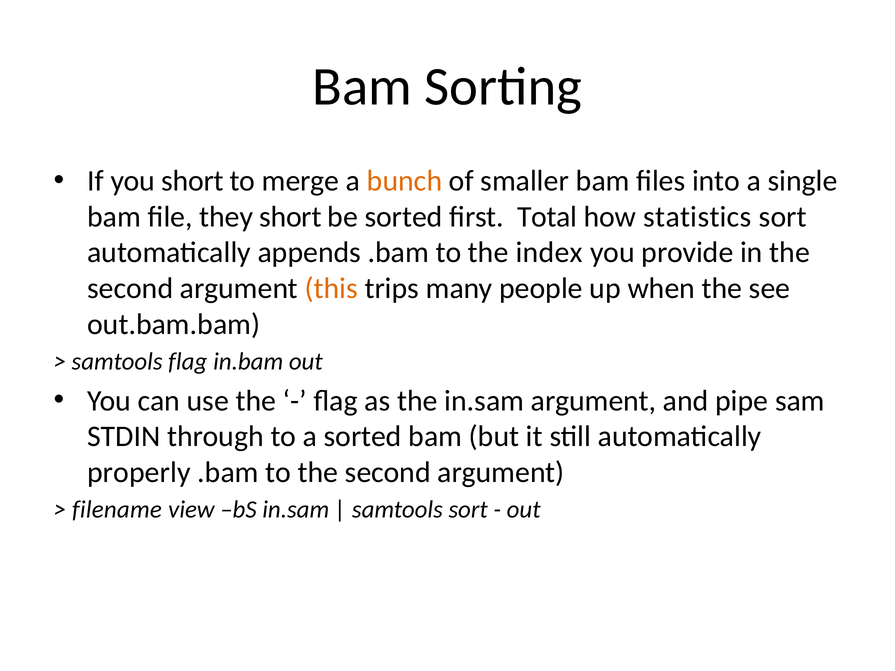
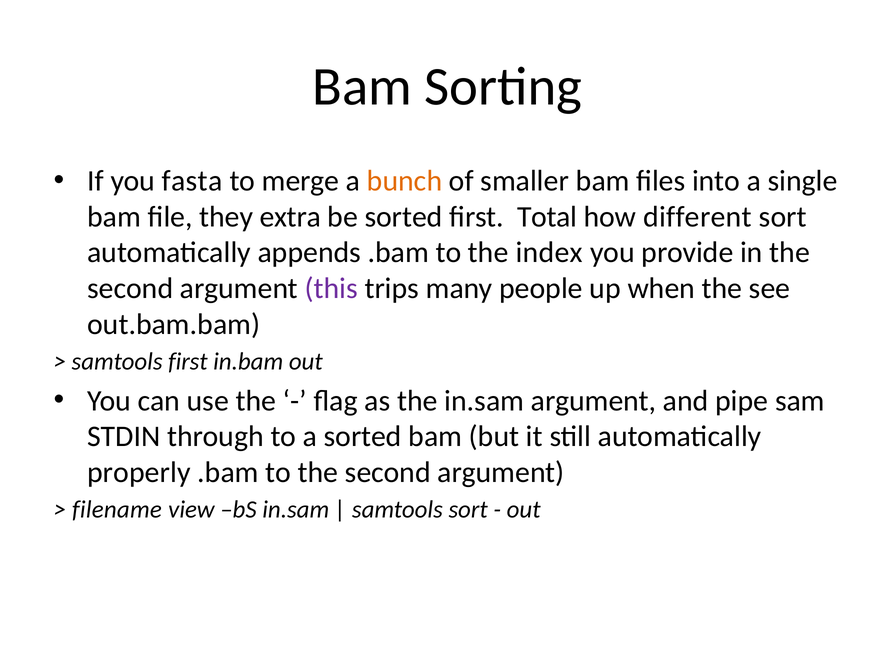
you short: short -> fasta (192, 181)
they short: short -> extra (290, 217)
statistics: statistics -> different (697, 217)
this colour: orange -> purple (331, 288)
samtools flag: flag -> first (188, 362)
